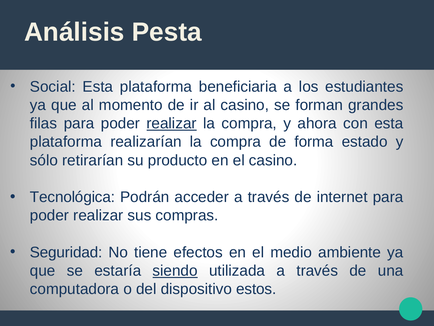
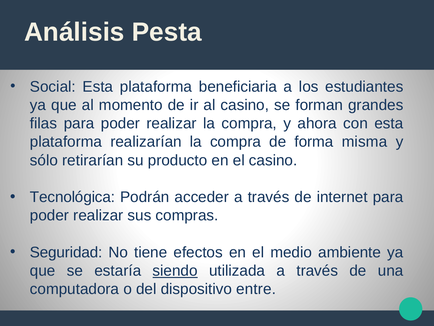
realizar underline: present -> none (172, 123)
estado: estado -> misma (365, 142)
estos: estos -> entre (256, 289)
